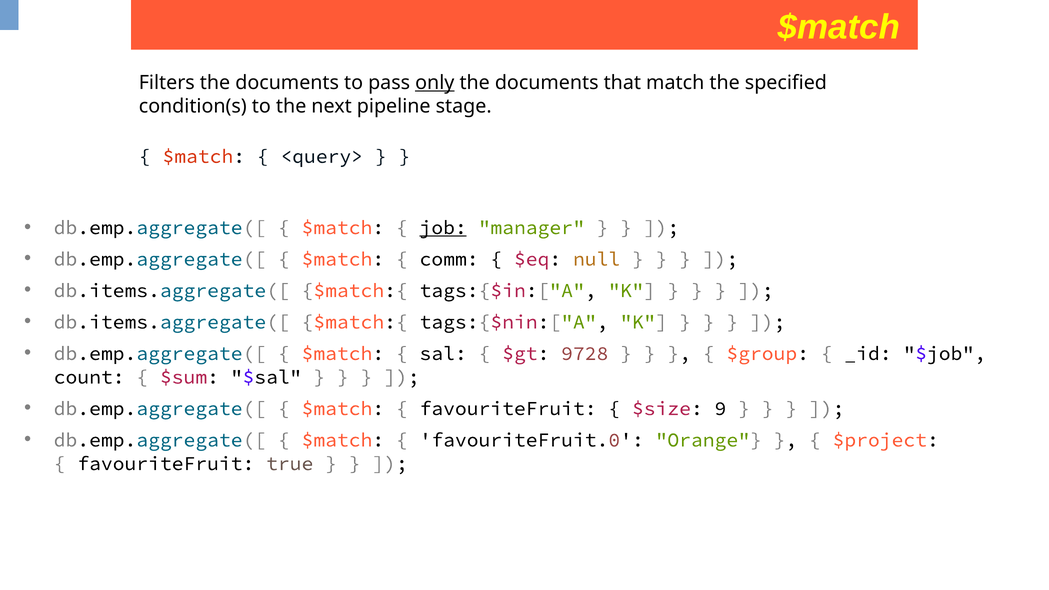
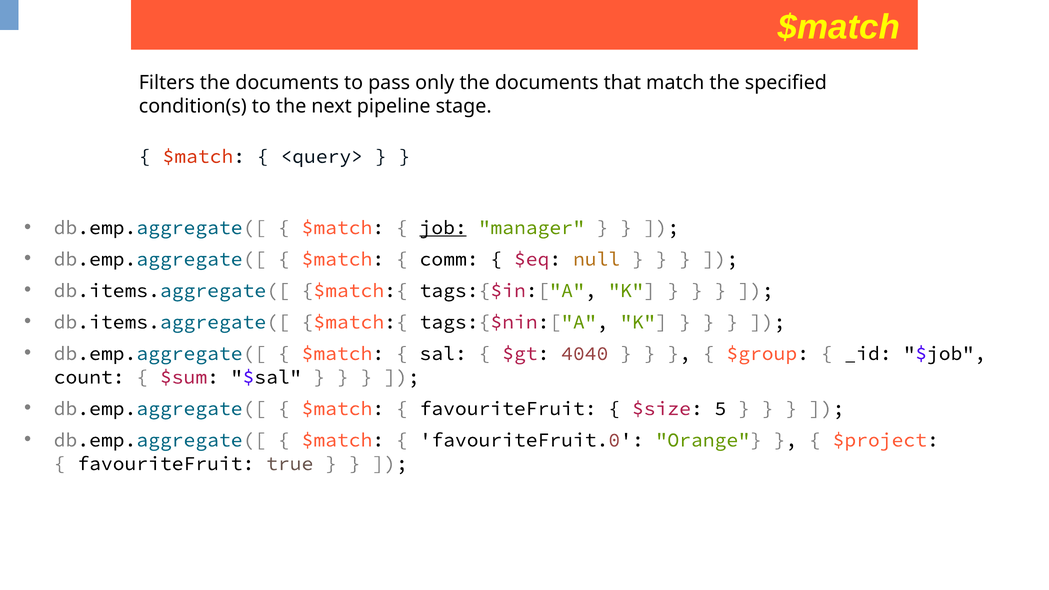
only underline: present -> none (435, 83)
9728: 9728 -> 4040 (585, 353)
9: 9 -> 5 (720, 409)
